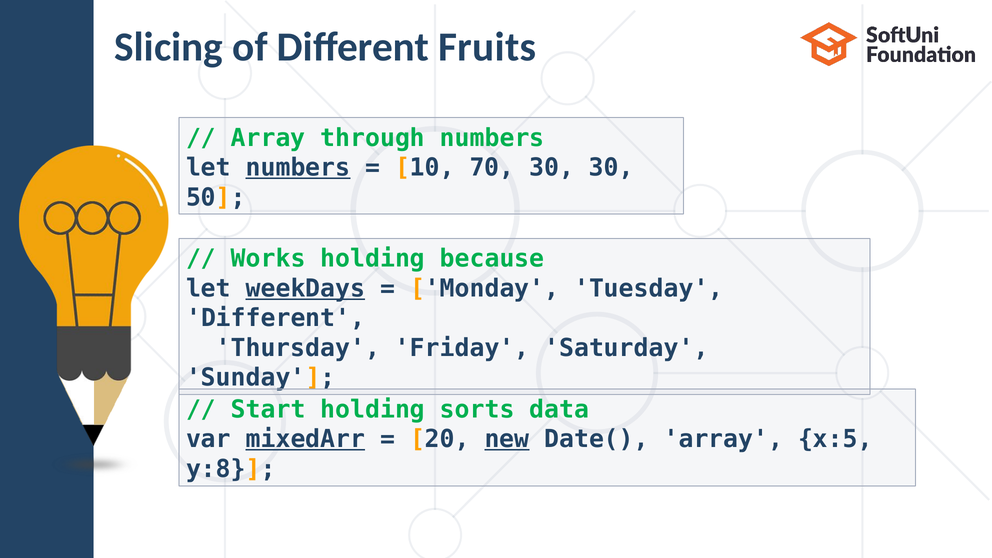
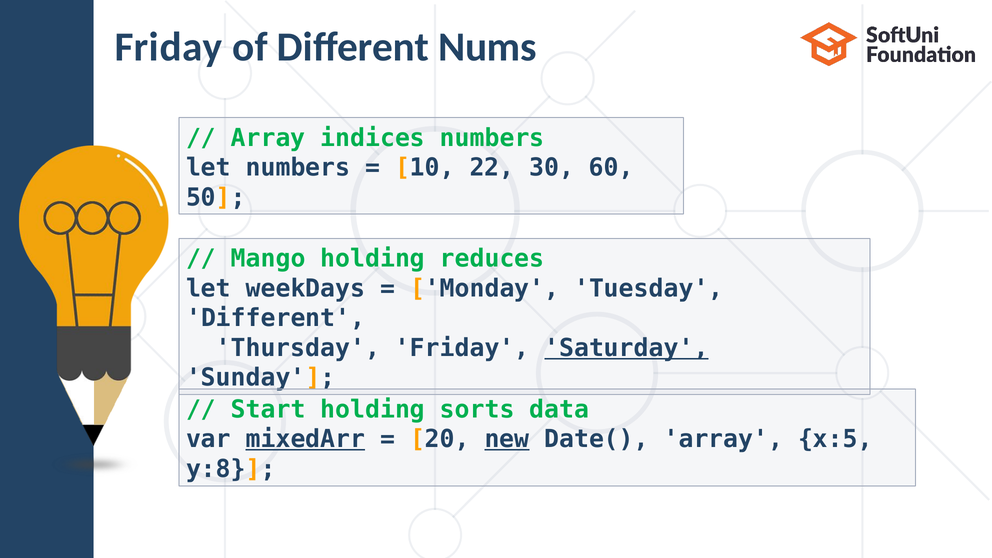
Slicing: Slicing -> Friday (168, 47)
Fruits: Fruits -> Nums (487, 47)
through: through -> indices (373, 138)
numbers underline: present -> none (298, 168)
70: 70 -> 22 (492, 168)
30 30: 30 -> 60 (611, 168)
Works: Works -> Mango (268, 259)
because: because -> reduces (492, 259)
weekDays underline: present -> none (305, 288)
Saturday underline: none -> present (626, 348)
